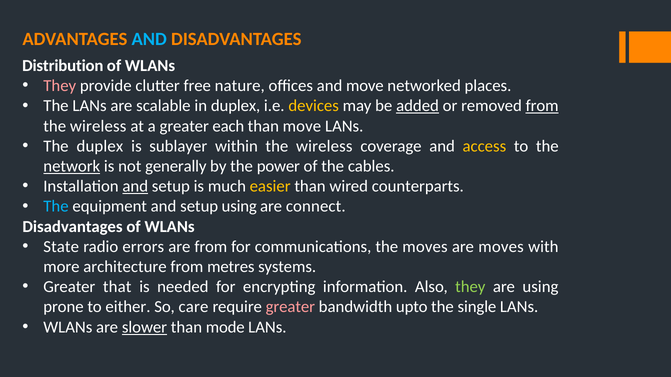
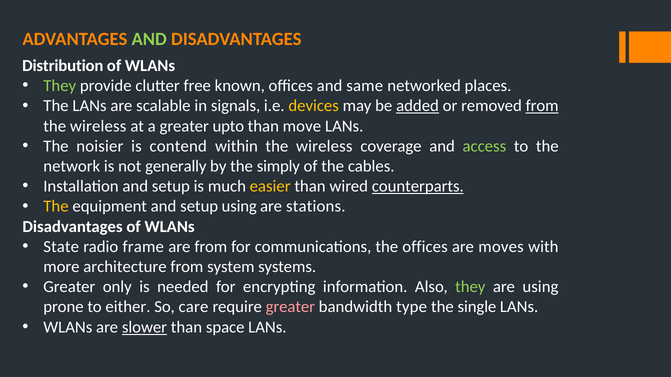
AND colour: light blue -> light green (149, 39)
They colour: pink -> light green (60, 86)
nature: nature -> known (240, 86)
and move: move -> same (365, 86)
in duplex: duplex -> signals (236, 106)
each: each -> upto (228, 126)
The duplex: duplex -> noisier (100, 146)
sublayer: sublayer -> contend (178, 146)
access colour: yellow -> light green (484, 146)
network underline: present -> none (72, 166)
power: power -> simply (278, 166)
and underline: present -> none (135, 187)
counterparts underline: none -> present (418, 187)
The colour: light blue -> yellow (56, 207)
connect: connect -> stations (316, 207)
errors: errors -> frame (143, 247)
the moves: moves -> offices (425, 247)
metres: metres -> system (231, 267)
that: that -> only (117, 287)
upto: upto -> type (412, 307)
mode: mode -> space (225, 327)
